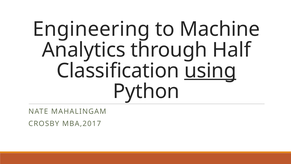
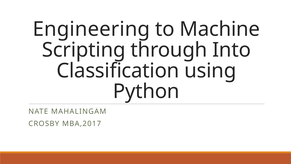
Analytics: Analytics -> Scripting (84, 50)
Half: Half -> Into (232, 50)
using underline: present -> none (210, 71)
